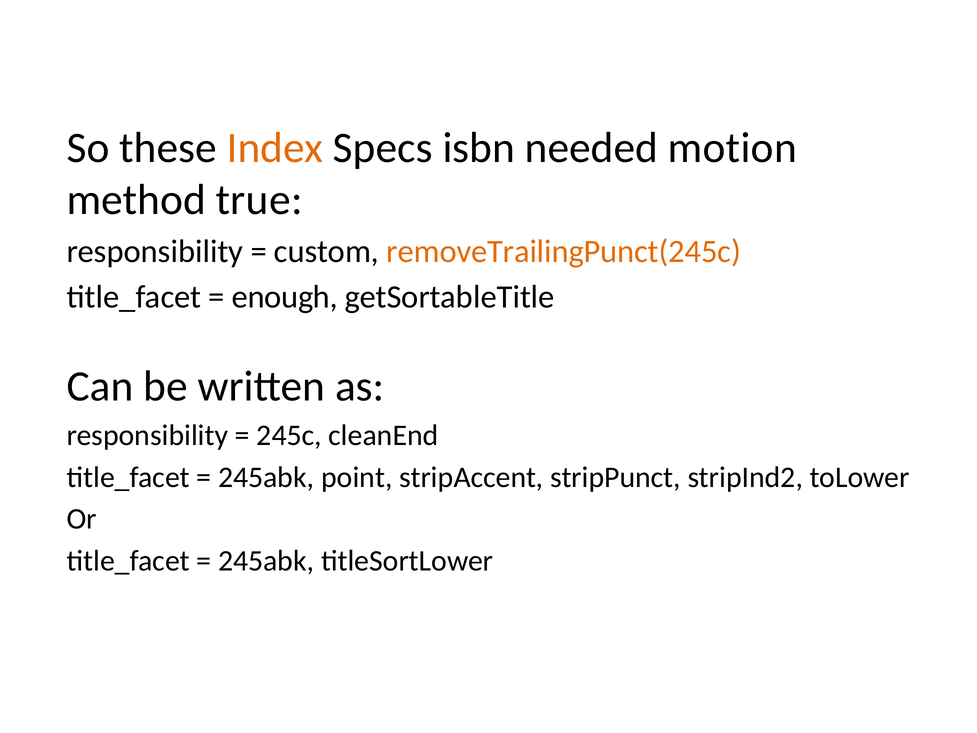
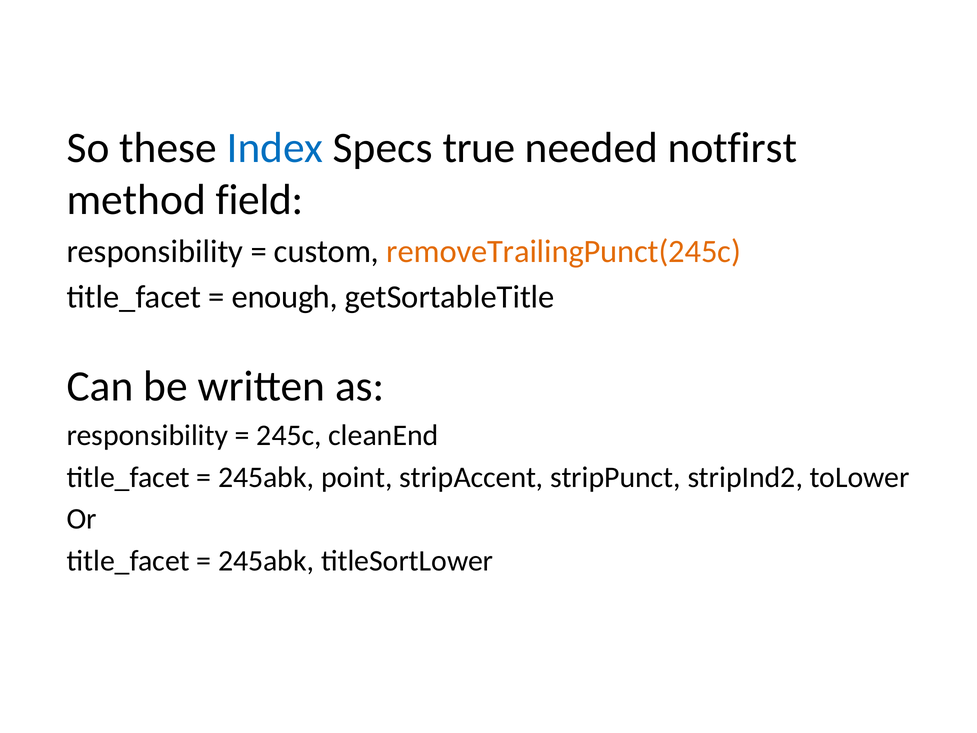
Index colour: orange -> blue (275, 148)
isbn: isbn -> true (479, 148)
motion: motion -> notfirst (733, 148)
true: true -> field (259, 200)
